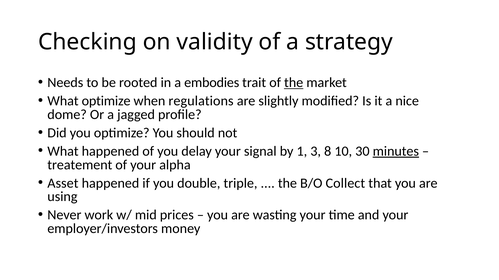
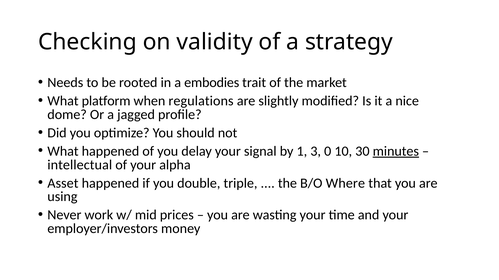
the underline: present -> none (294, 83)
What optimize: optimize -> platform (106, 101)
8: 8 -> 0 (328, 152)
treatement: treatement -> intellectual (80, 165)
Collect: Collect -> Where (345, 184)
